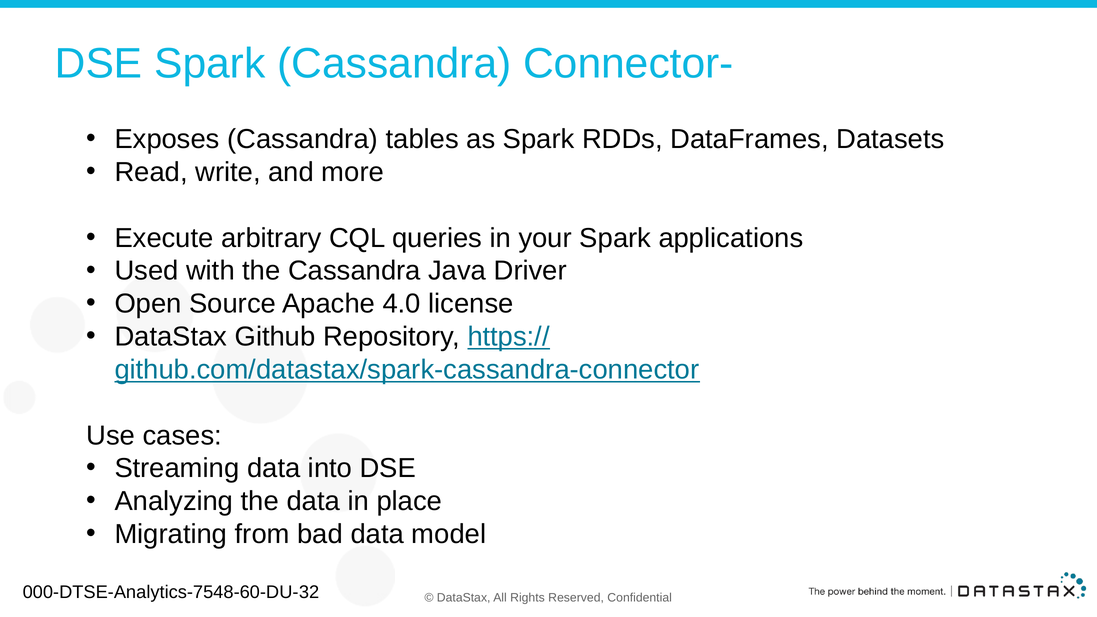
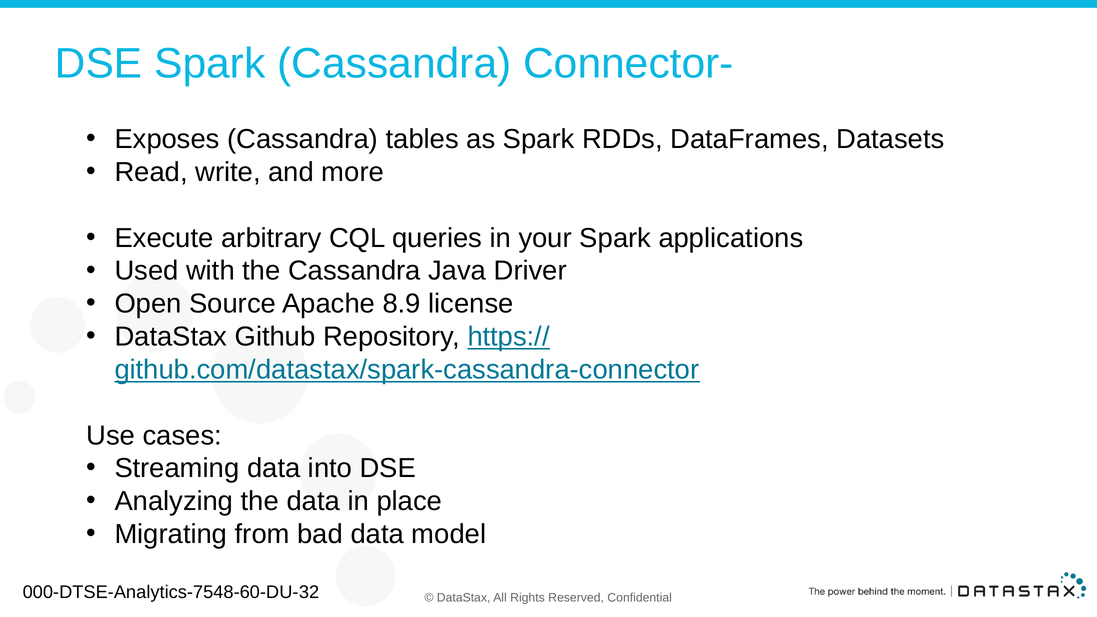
4.0: 4.0 -> 8.9 (402, 304)
